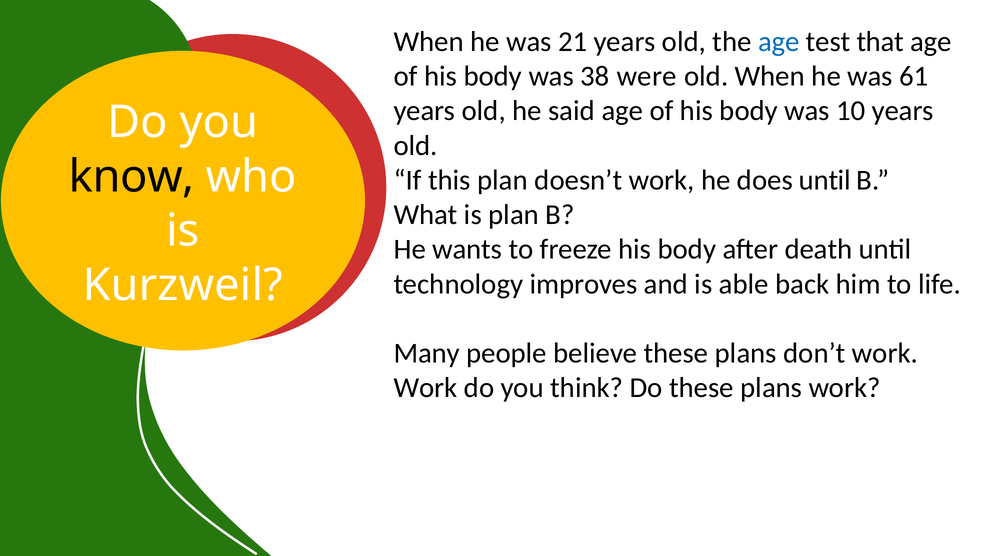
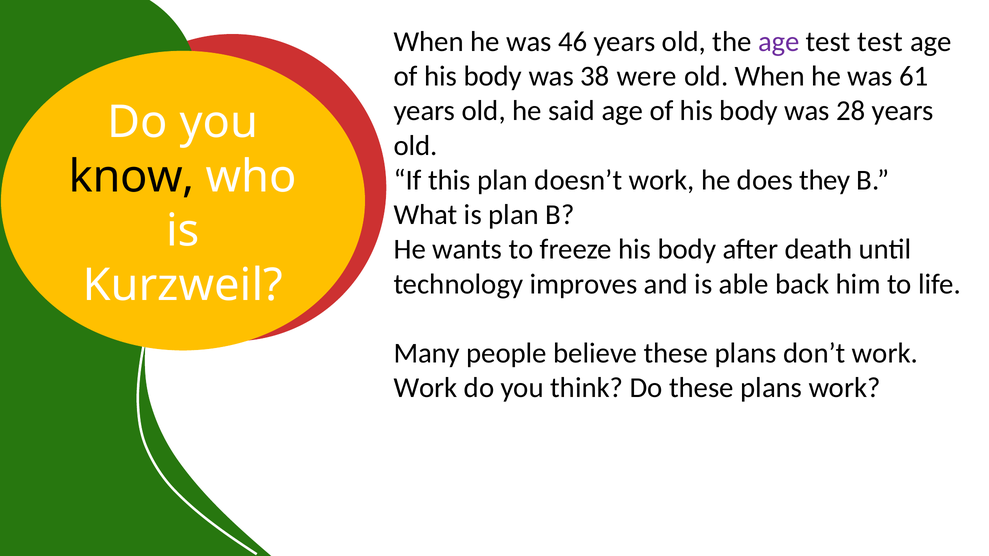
21: 21 -> 46 (573, 42)
age colour: blue -> purple (779, 42)
test that: that -> test (880, 42)
10: 10 -> 28 (851, 111)
does until: until -> they (825, 180)
